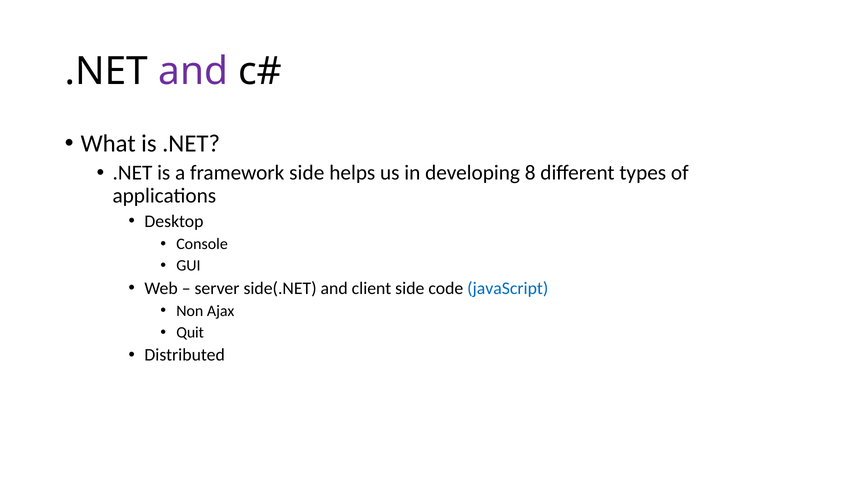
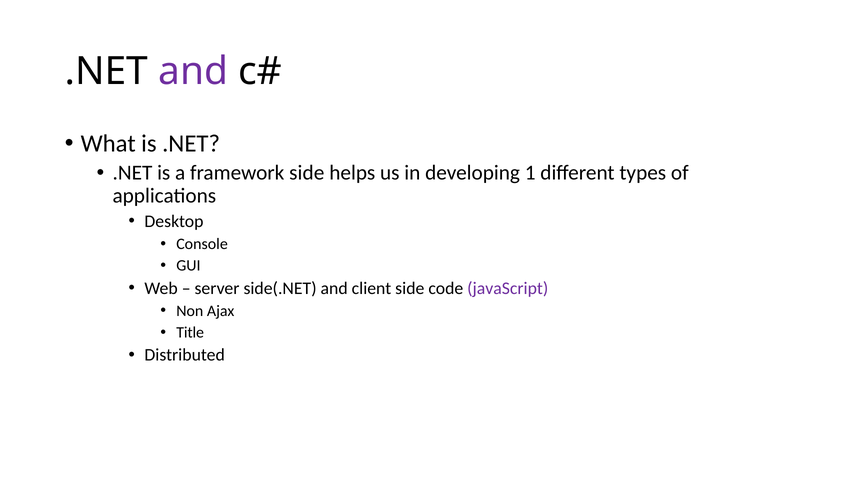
8: 8 -> 1 (530, 173)
javaScript colour: blue -> purple (508, 288)
Quit: Quit -> Title (190, 332)
